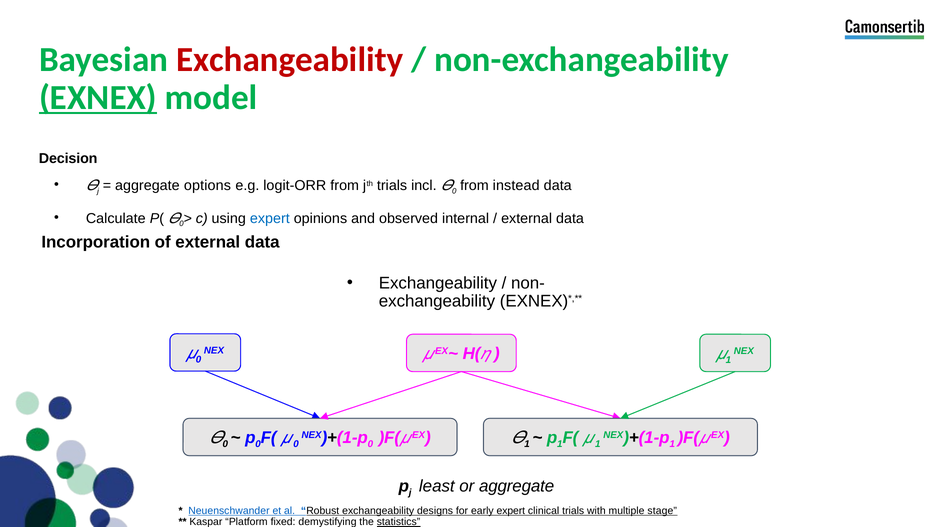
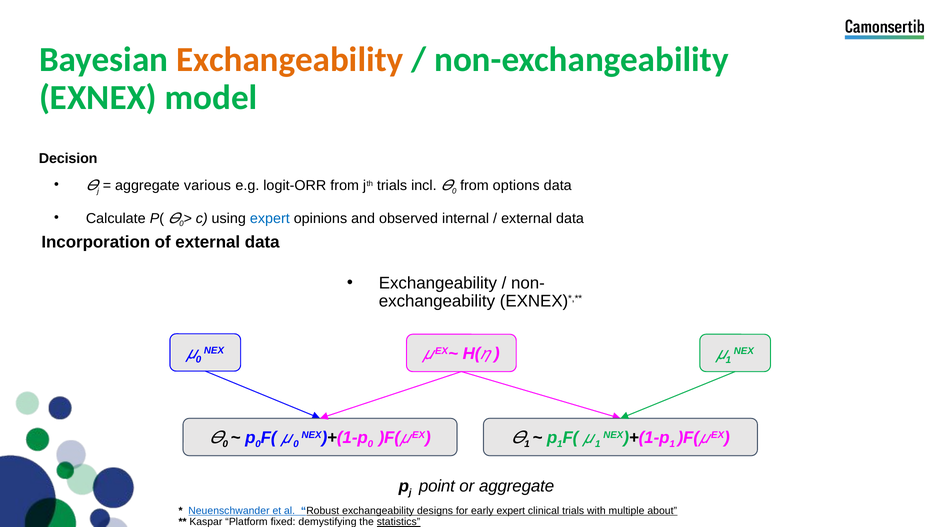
Exchangeability colour: red -> orange (290, 60)
EXNEX underline: present -> none (98, 98)
options: options -> various (207, 186)
instead: instead -> options (516, 186)
least: least -> point (437, 486)
stage: stage -> about (662, 511)
